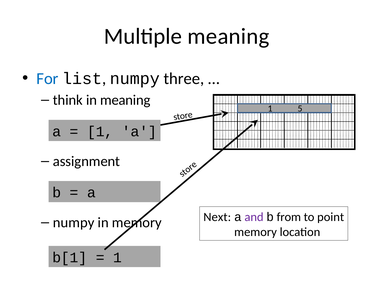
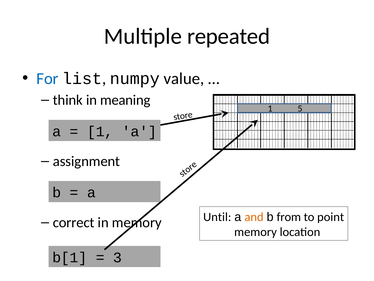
Multiple meaning: meaning -> repeated (229, 36)
three: three -> value (184, 78)
Next: Next -> Until (217, 217)
and colour: purple -> orange (254, 217)
numpy: numpy -> correct (74, 222)
1: 1 -> 3 (118, 257)
